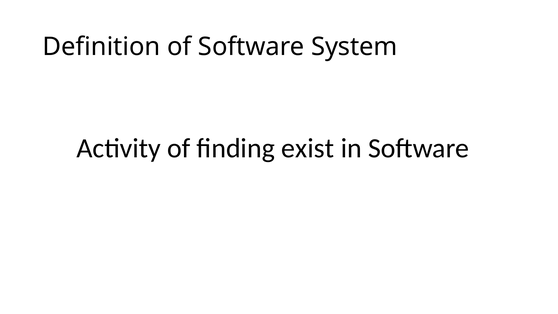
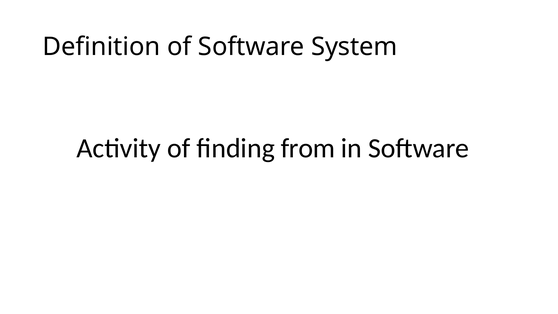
exist: exist -> from (308, 148)
